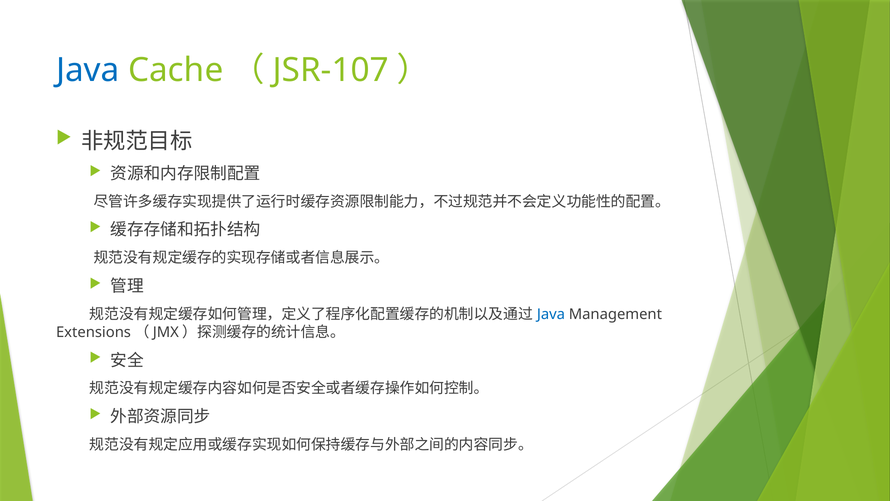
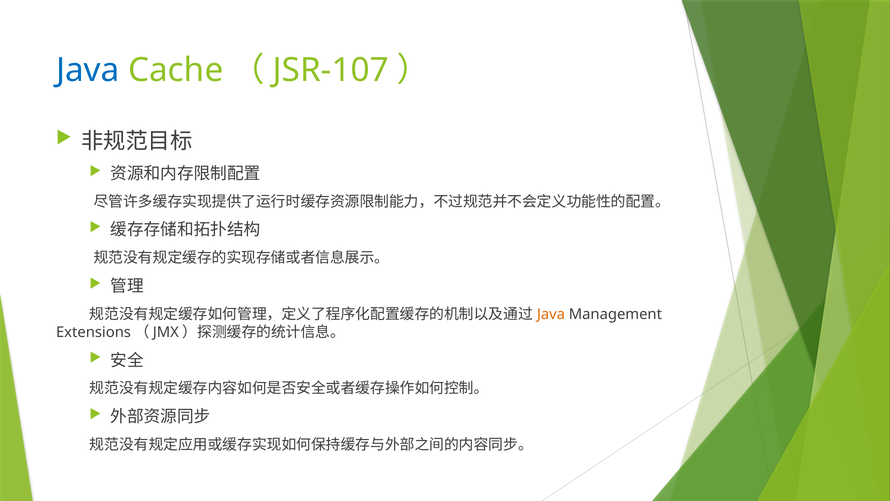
Java colour: blue -> orange (551, 314)
